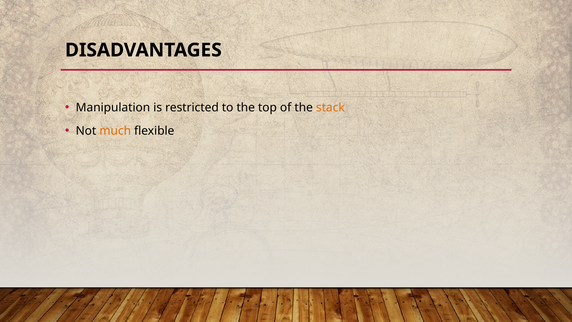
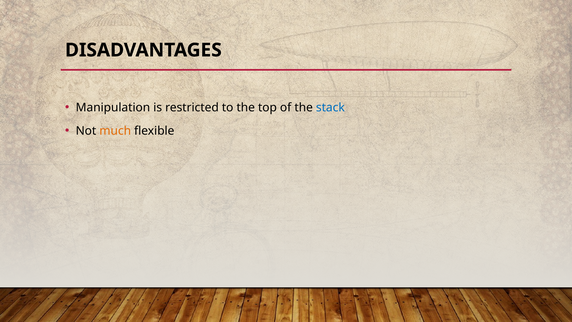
stack colour: orange -> blue (330, 108)
